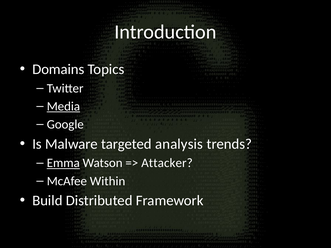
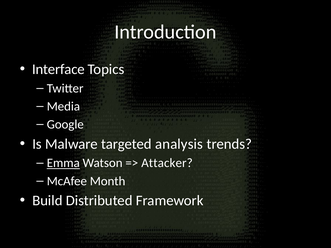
Domains: Domains -> Interface (58, 69)
Media underline: present -> none (63, 106)
Within: Within -> Month (108, 181)
